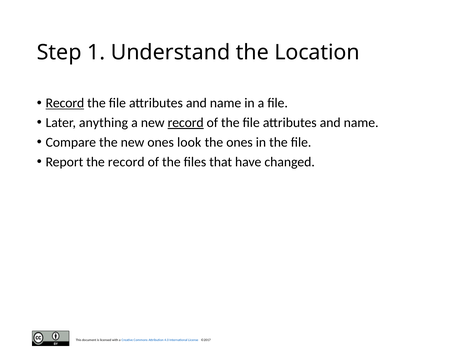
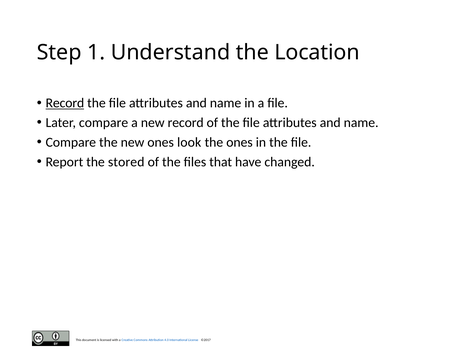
Later anything: anything -> compare (104, 123)
record underline: present -> none (186, 123)
the record: record -> stored (126, 162)
